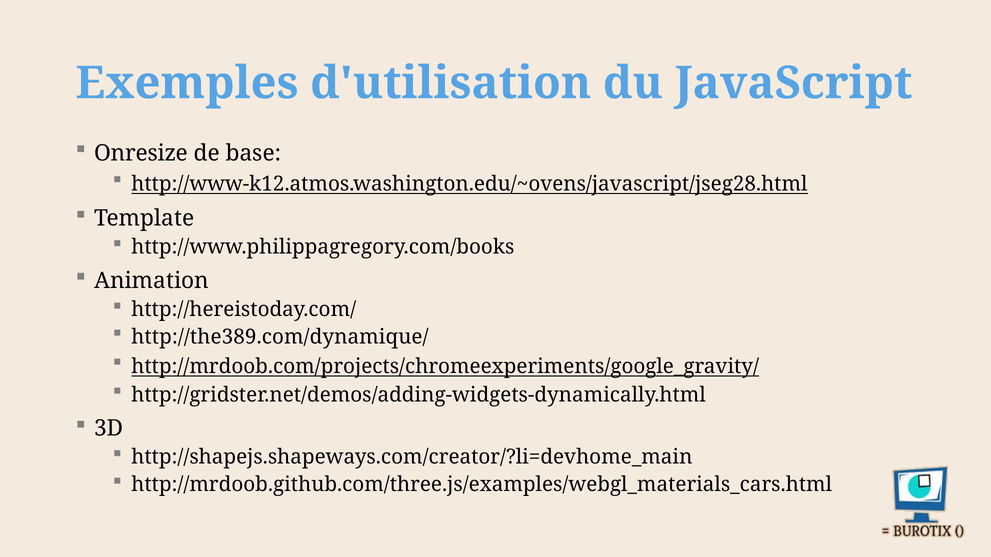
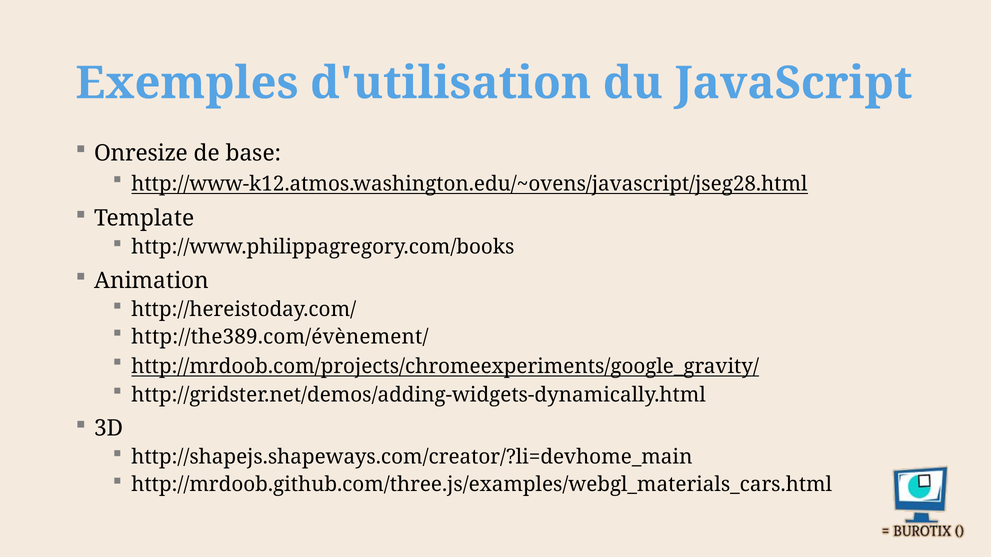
http://the389.com/dynamique/: http://the389.com/dynamique/ -> http://the389.com/évènement/ (280, 337)
